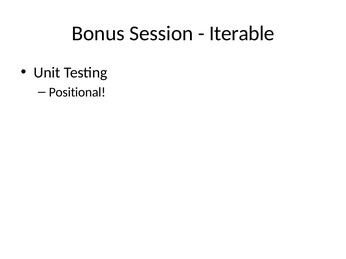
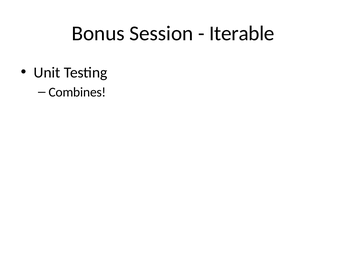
Positional: Positional -> Combines (77, 92)
